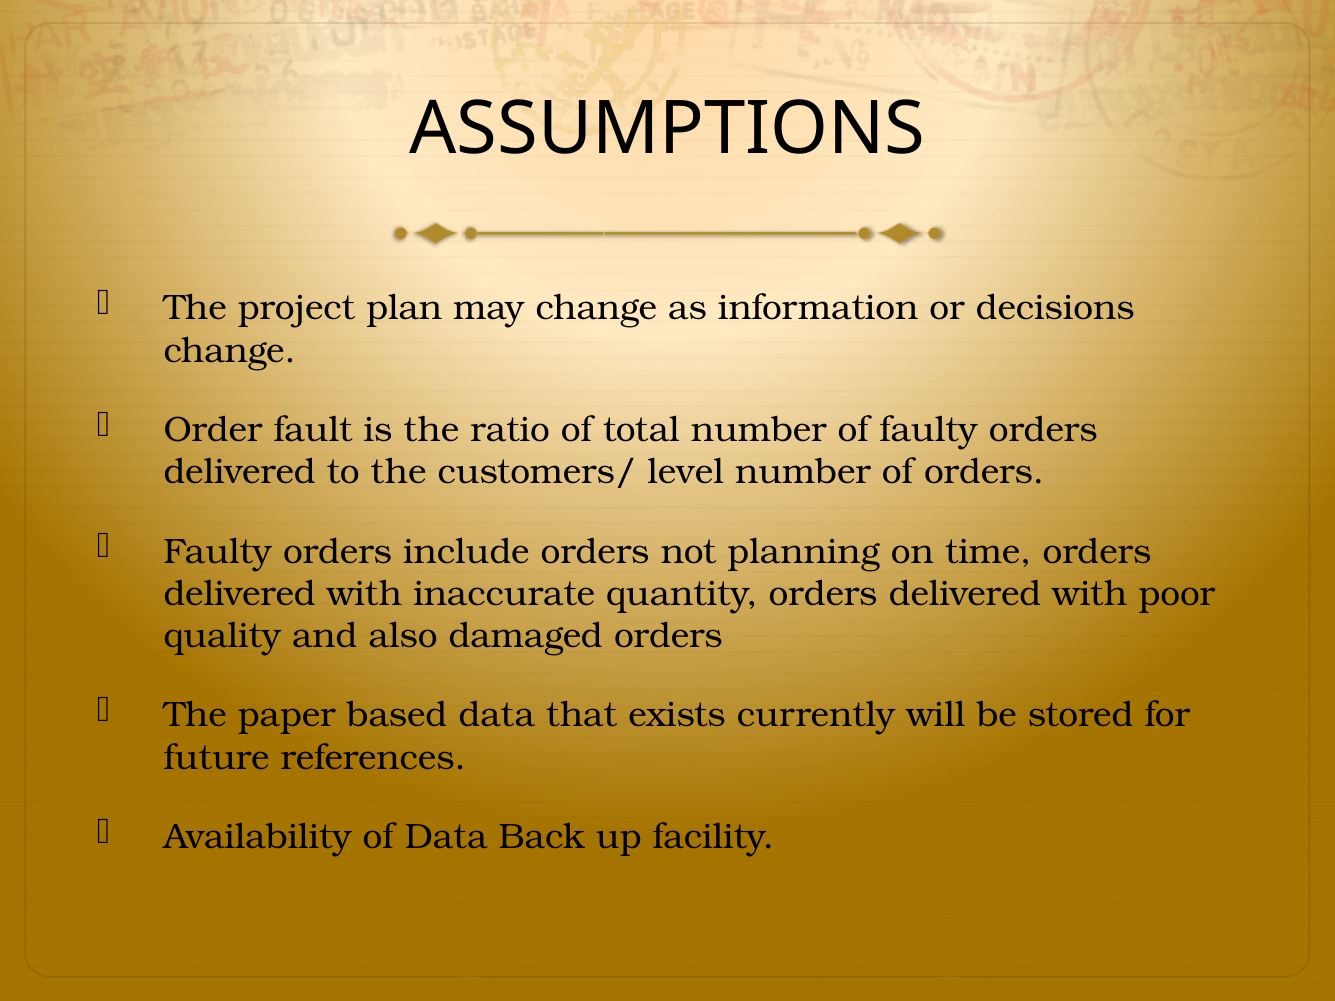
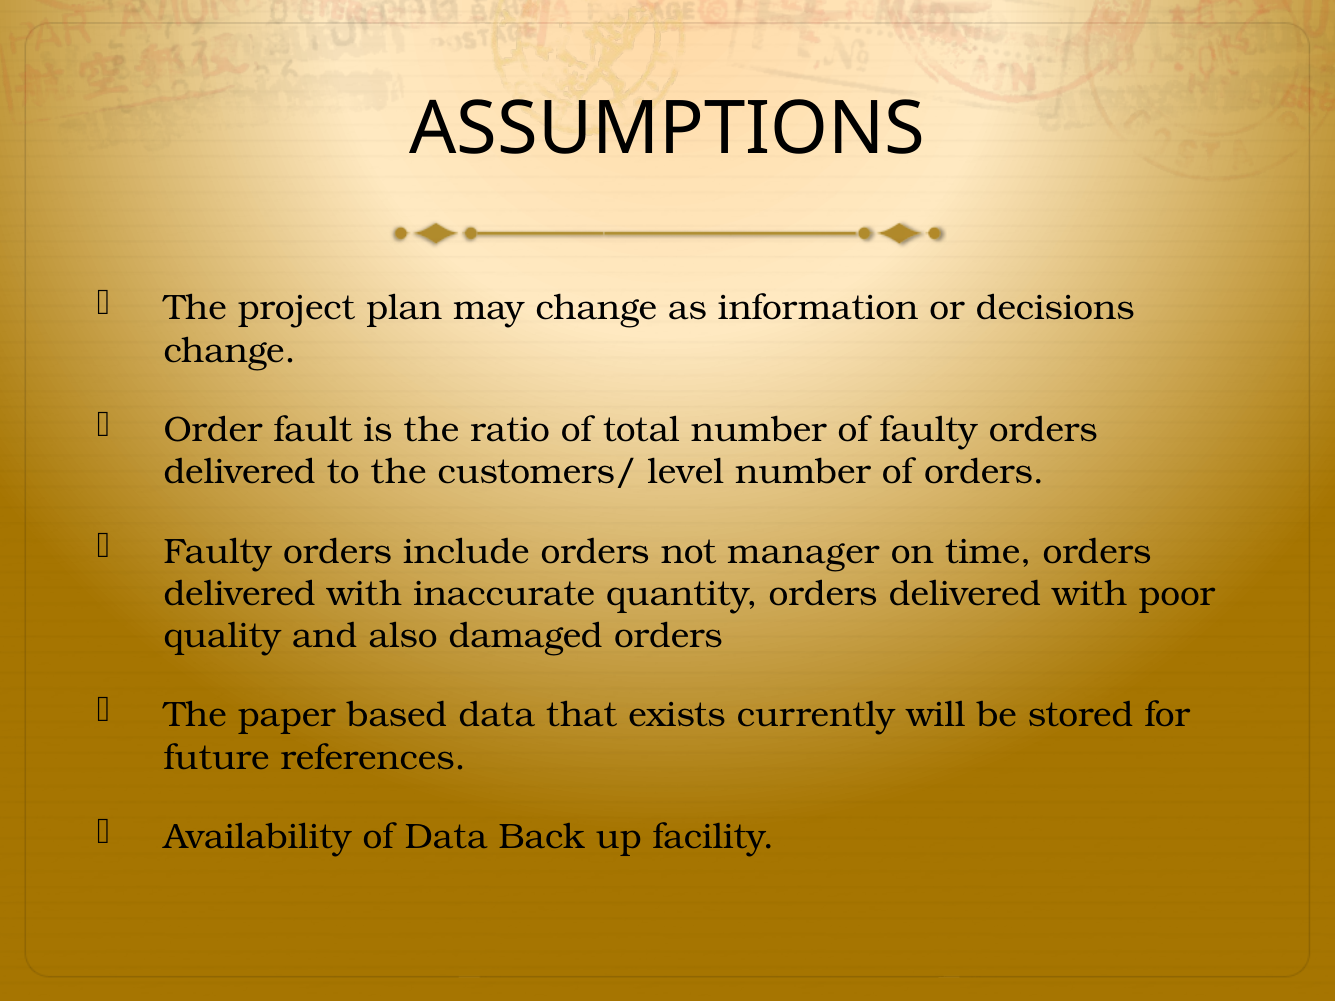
planning: planning -> manager (803, 552)
